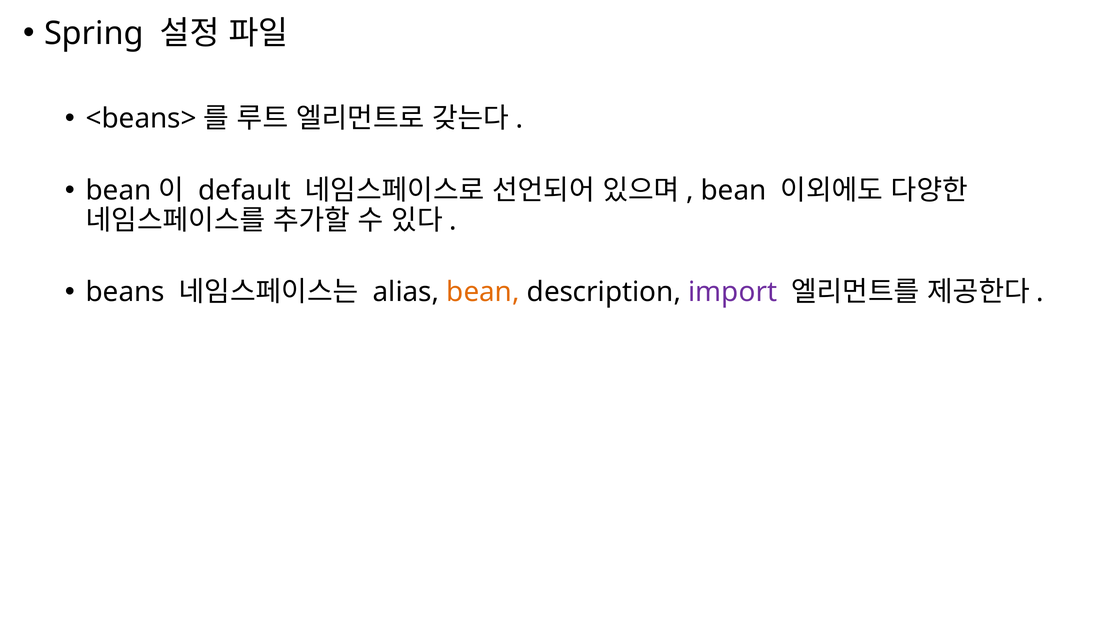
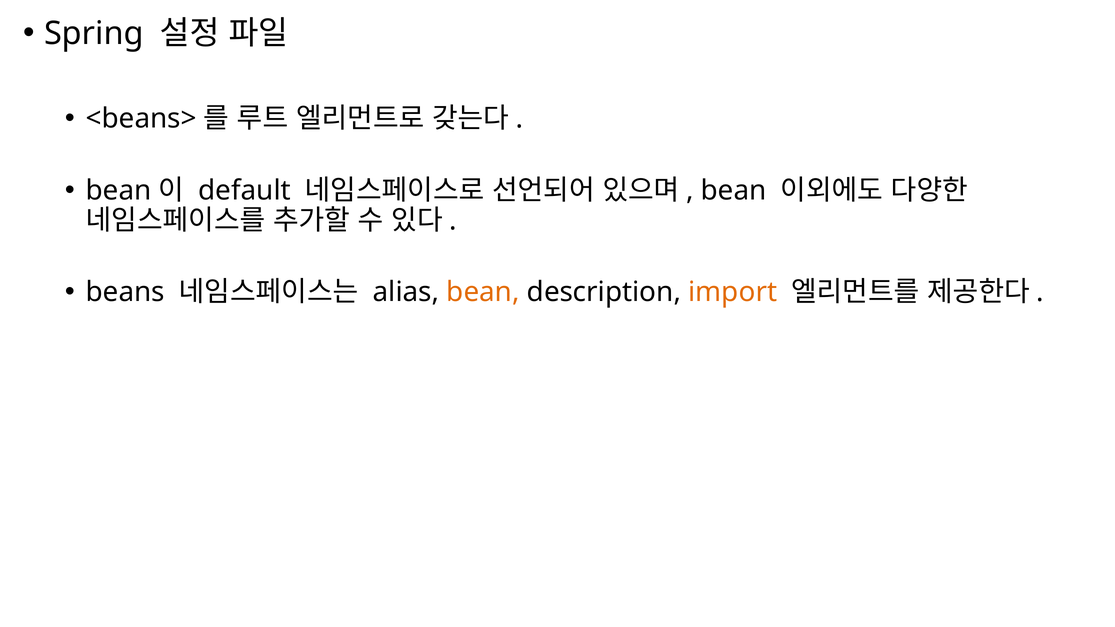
import colour: purple -> orange (733, 292)
